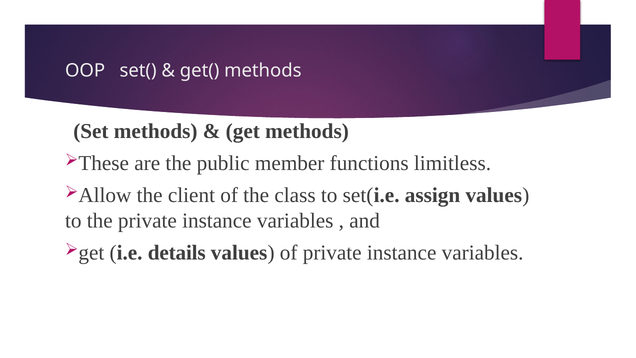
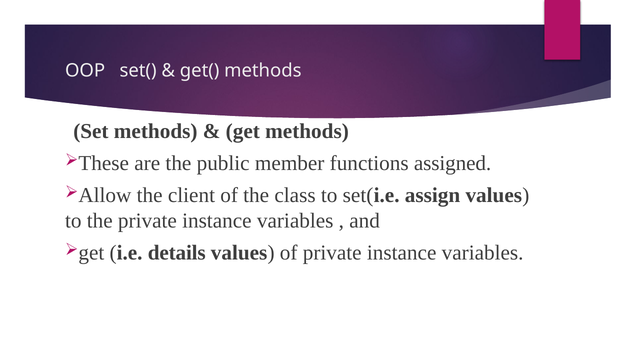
limitless: limitless -> assigned (453, 163)
